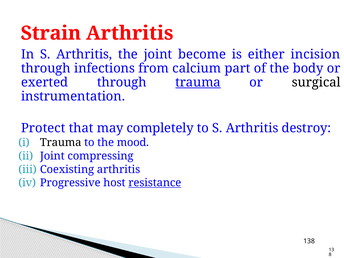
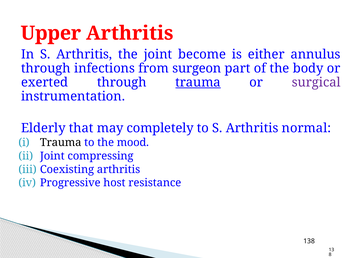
Strain: Strain -> Upper (51, 33)
incision: incision -> annulus (316, 54)
calcium: calcium -> surgeon (197, 68)
surgical colour: black -> purple (316, 82)
Protect: Protect -> Elderly (43, 128)
destroy: destroy -> normal (306, 128)
resistance underline: present -> none (155, 183)
